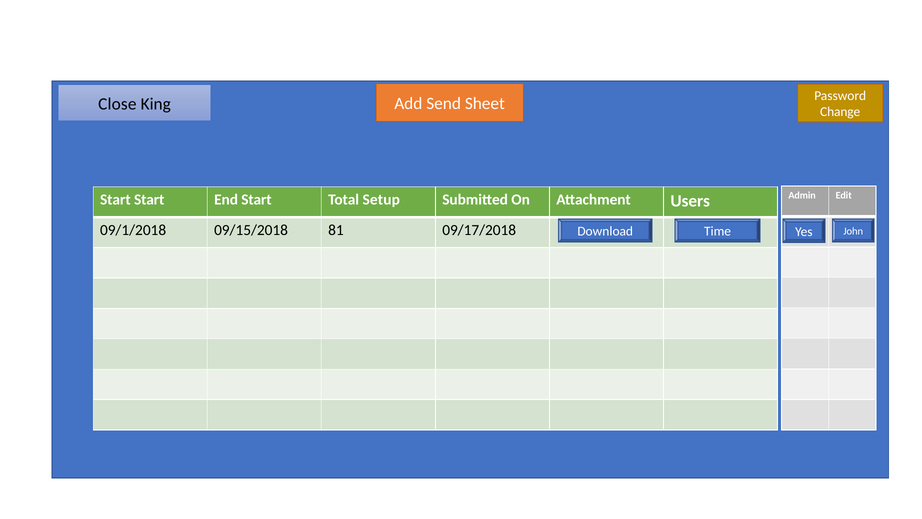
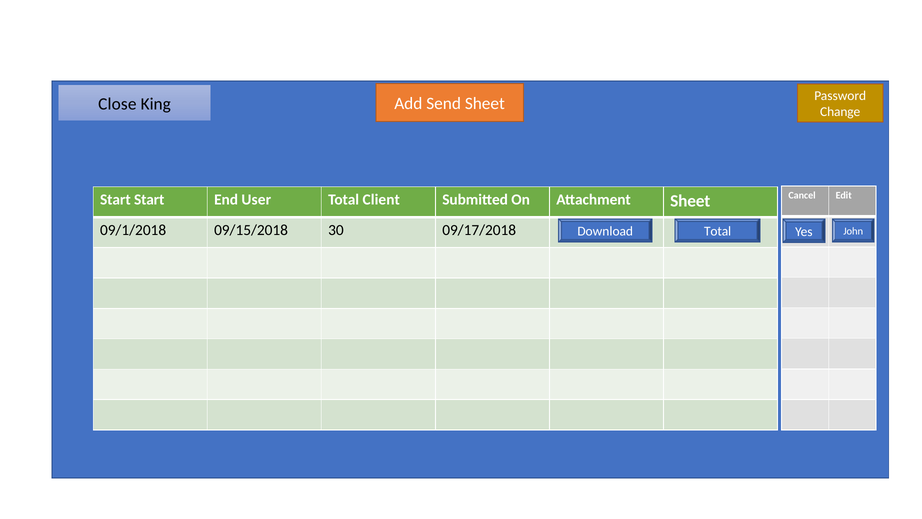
Admin: Admin -> Cancel (802, 195)
End Start: Start -> User (256, 200)
Setup: Setup -> Client (381, 200)
Attachment Users: Users -> Sheet (690, 201)
81: 81 -> 30 (336, 230)
Time: Time -> Total (718, 231)
